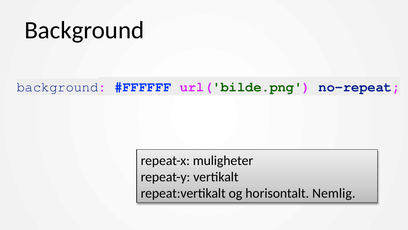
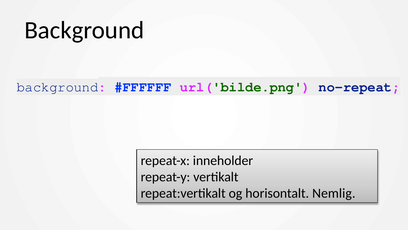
muligheter: muligheter -> inneholder (223, 160)
